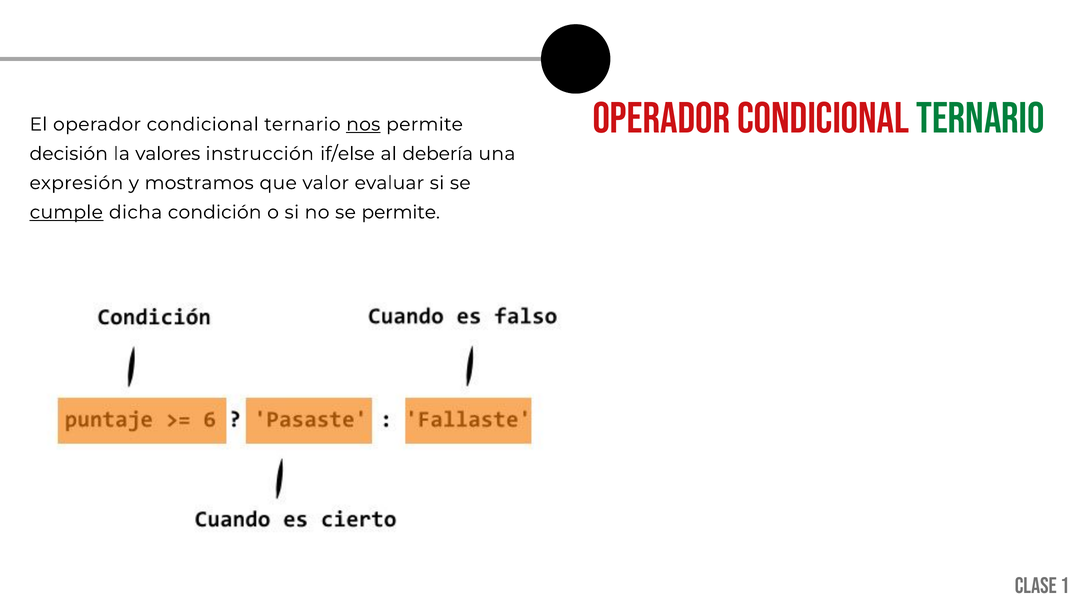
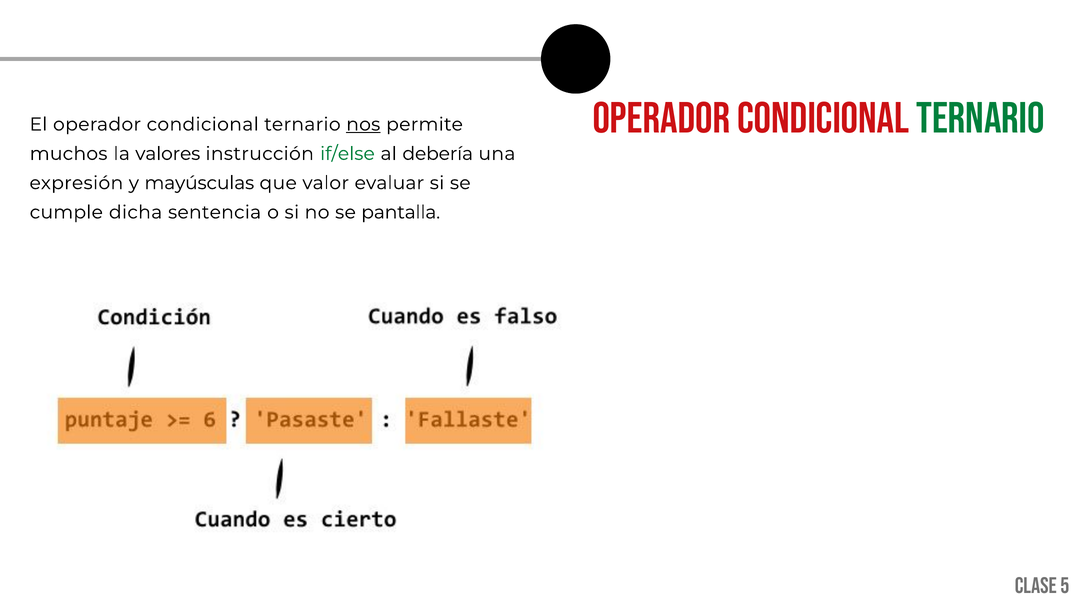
decisión: decisión -> muchos (69, 154)
if/else colour: black -> green (347, 154)
mostramos: mostramos -> mayúsculas (199, 183)
cumple underline: present -> none (66, 212)
condición: condición -> sentencia (215, 212)
se permite: permite -> pantalla (401, 212)
1: 1 -> 5 (1065, 585)
